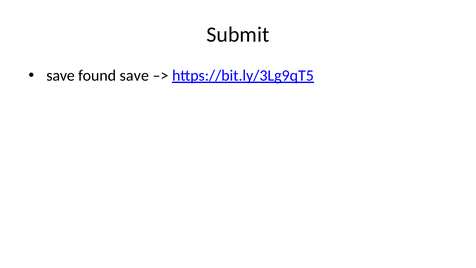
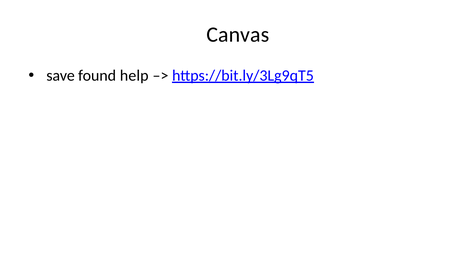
Submit: Submit -> Canvas (238, 35)
found save: save -> help (134, 75)
